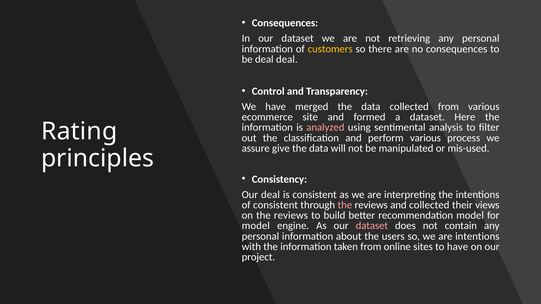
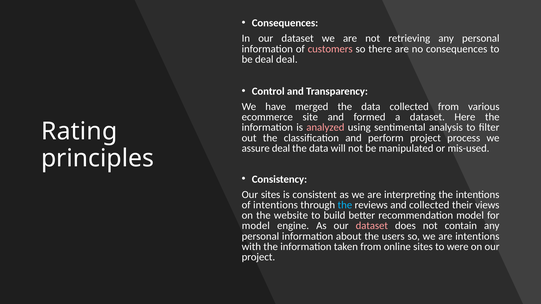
customers colour: yellow -> pink (330, 49)
perform various: various -> project (425, 138)
assure give: give -> deal (281, 148)
Our deal: deal -> sites (271, 195)
of consistent: consistent -> intentions (276, 205)
the colour: pink -> light blue (345, 205)
on the reviews: reviews -> website (291, 216)
to have: have -> were (458, 247)
